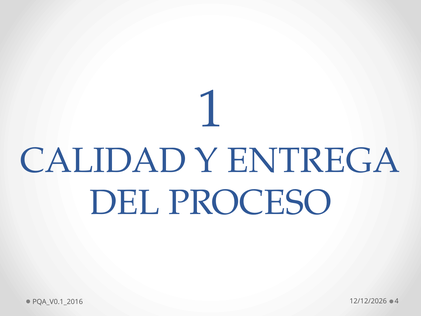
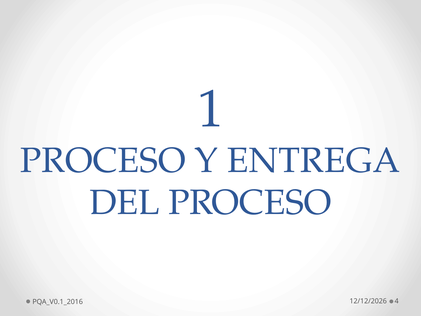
CALIDAD: CALIDAD -> PROCESO (103, 160)
